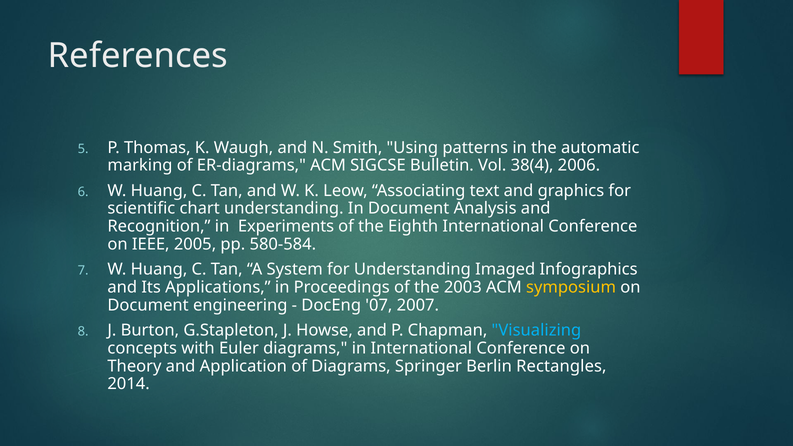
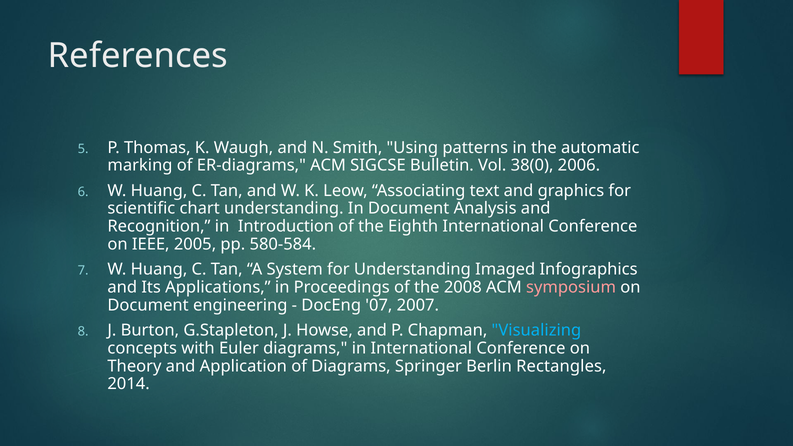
38(4: 38(4 -> 38(0 (532, 165)
Experiments: Experiments -> Introduction (286, 226)
2003: 2003 -> 2008 (463, 287)
symposium colour: yellow -> pink (571, 287)
